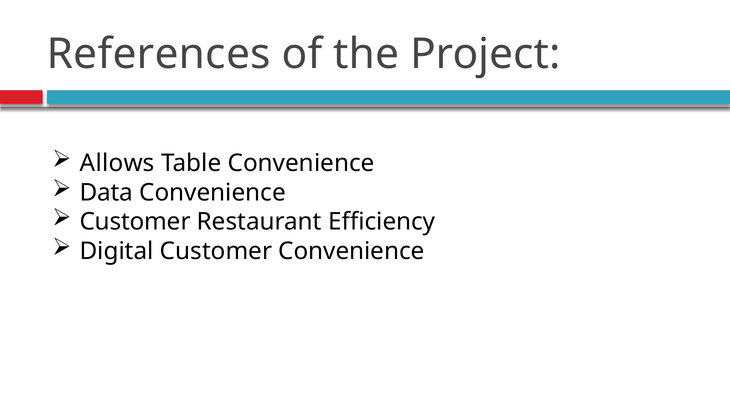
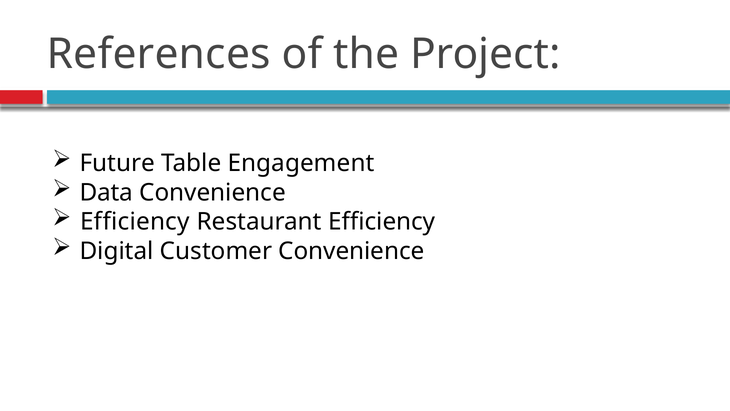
Allows: Allows -> Future (117, 163)
Table Convenience: Convenience -> Engagement (301, 163)
Customer: Customer -> Efficiency (135, 222)
